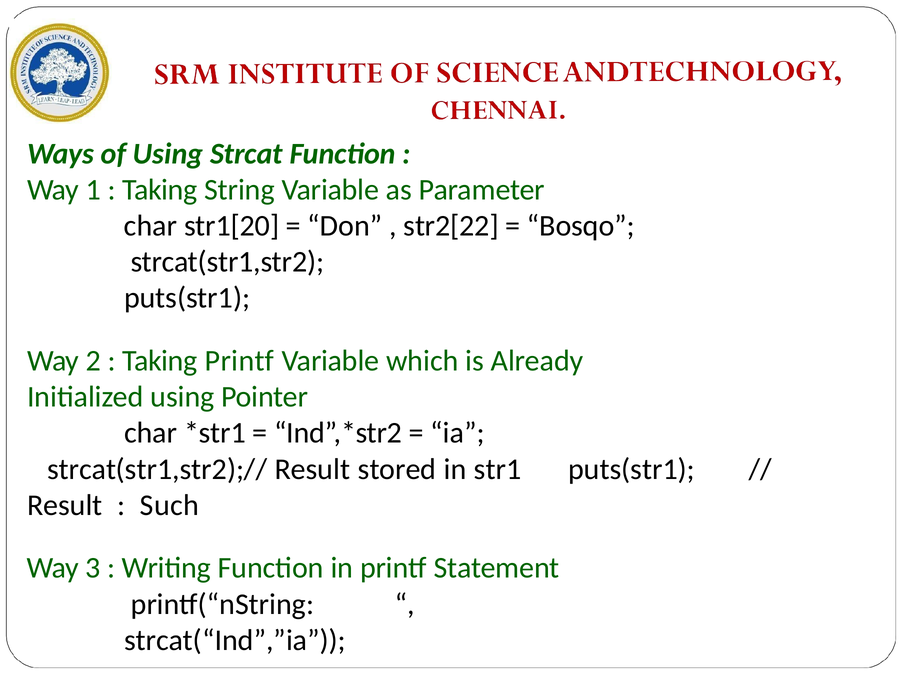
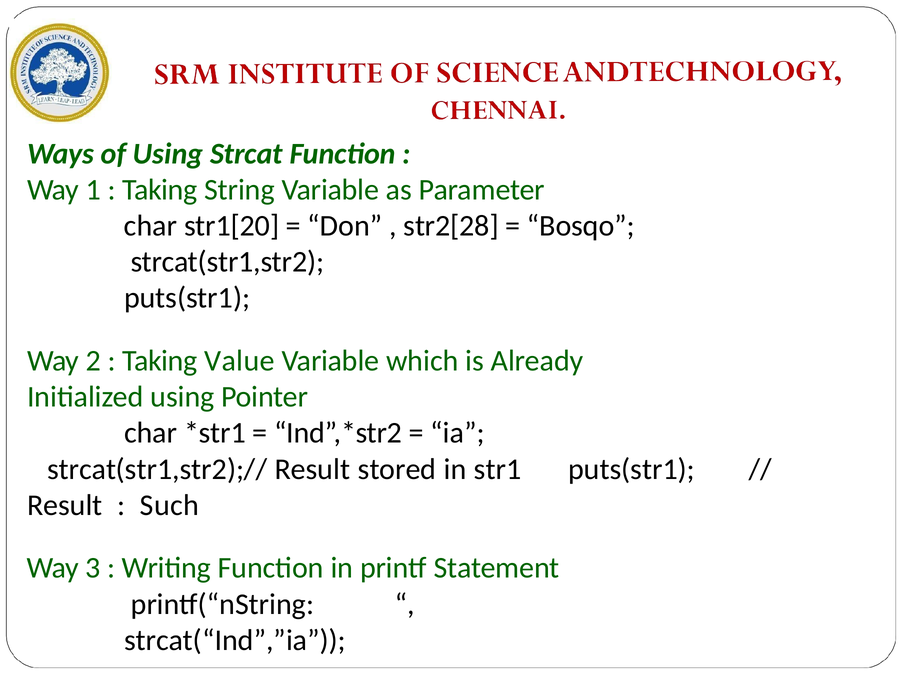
str2[22: str2[22 -> str2[28 (451, 226)
Taking Printf: Printf -> Value (239, 360)
